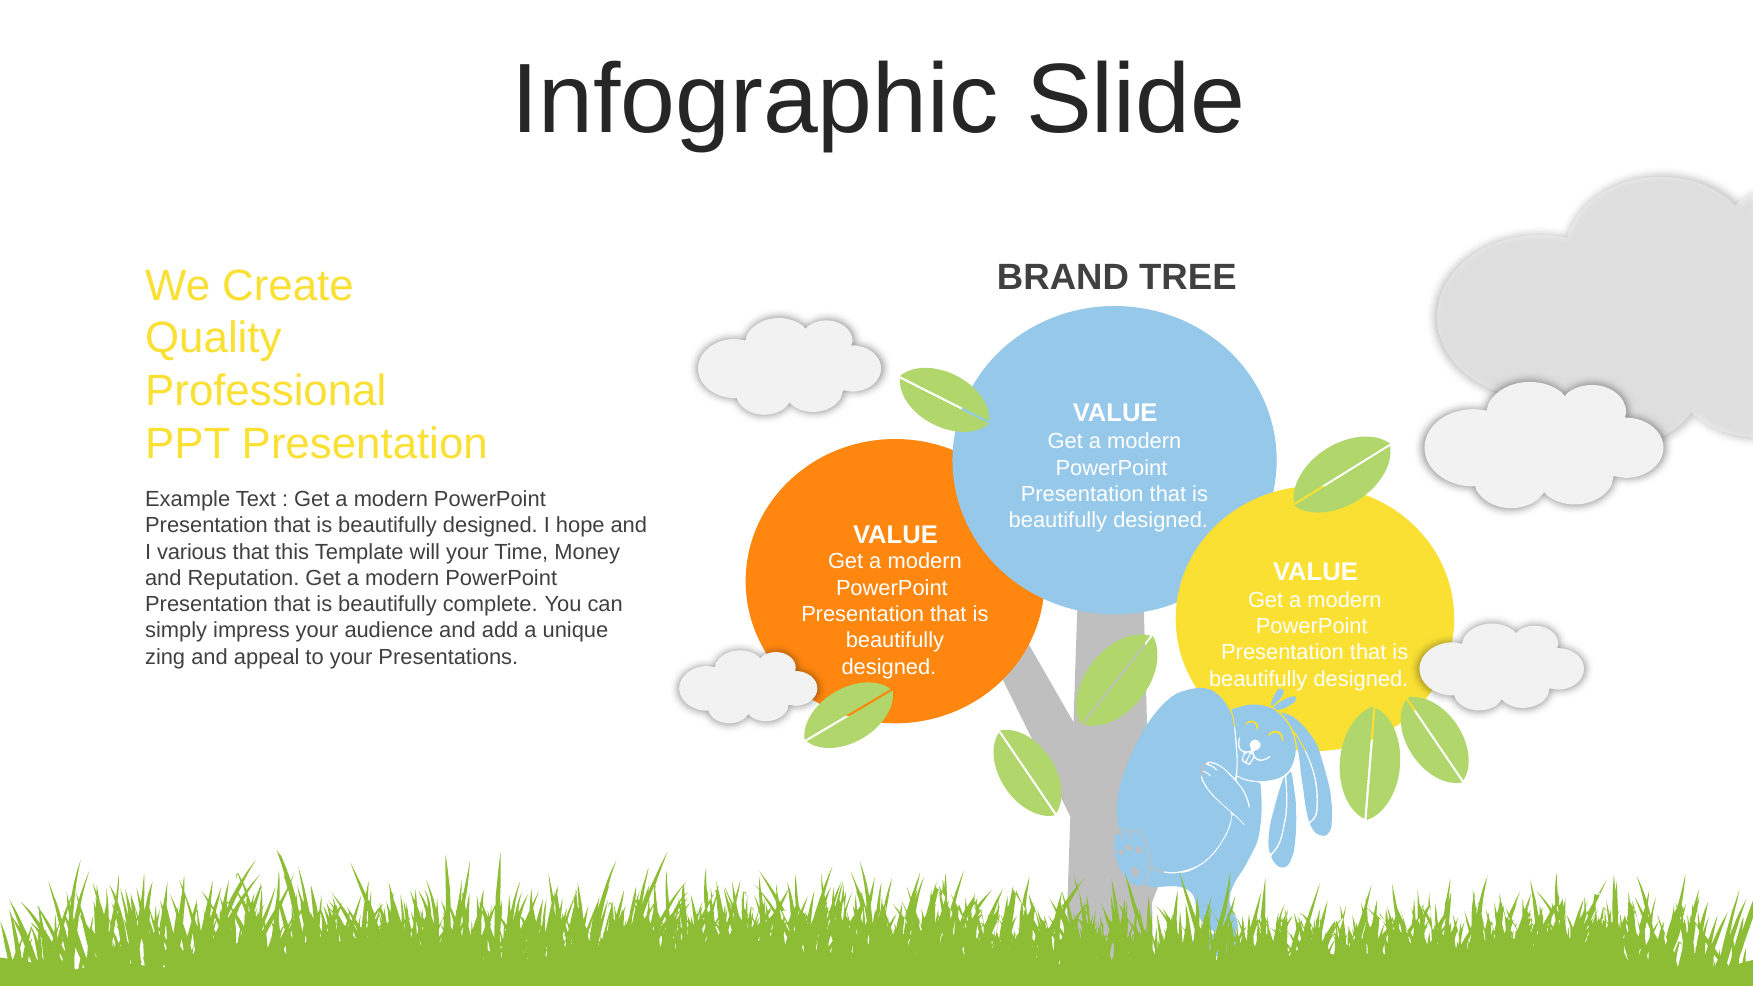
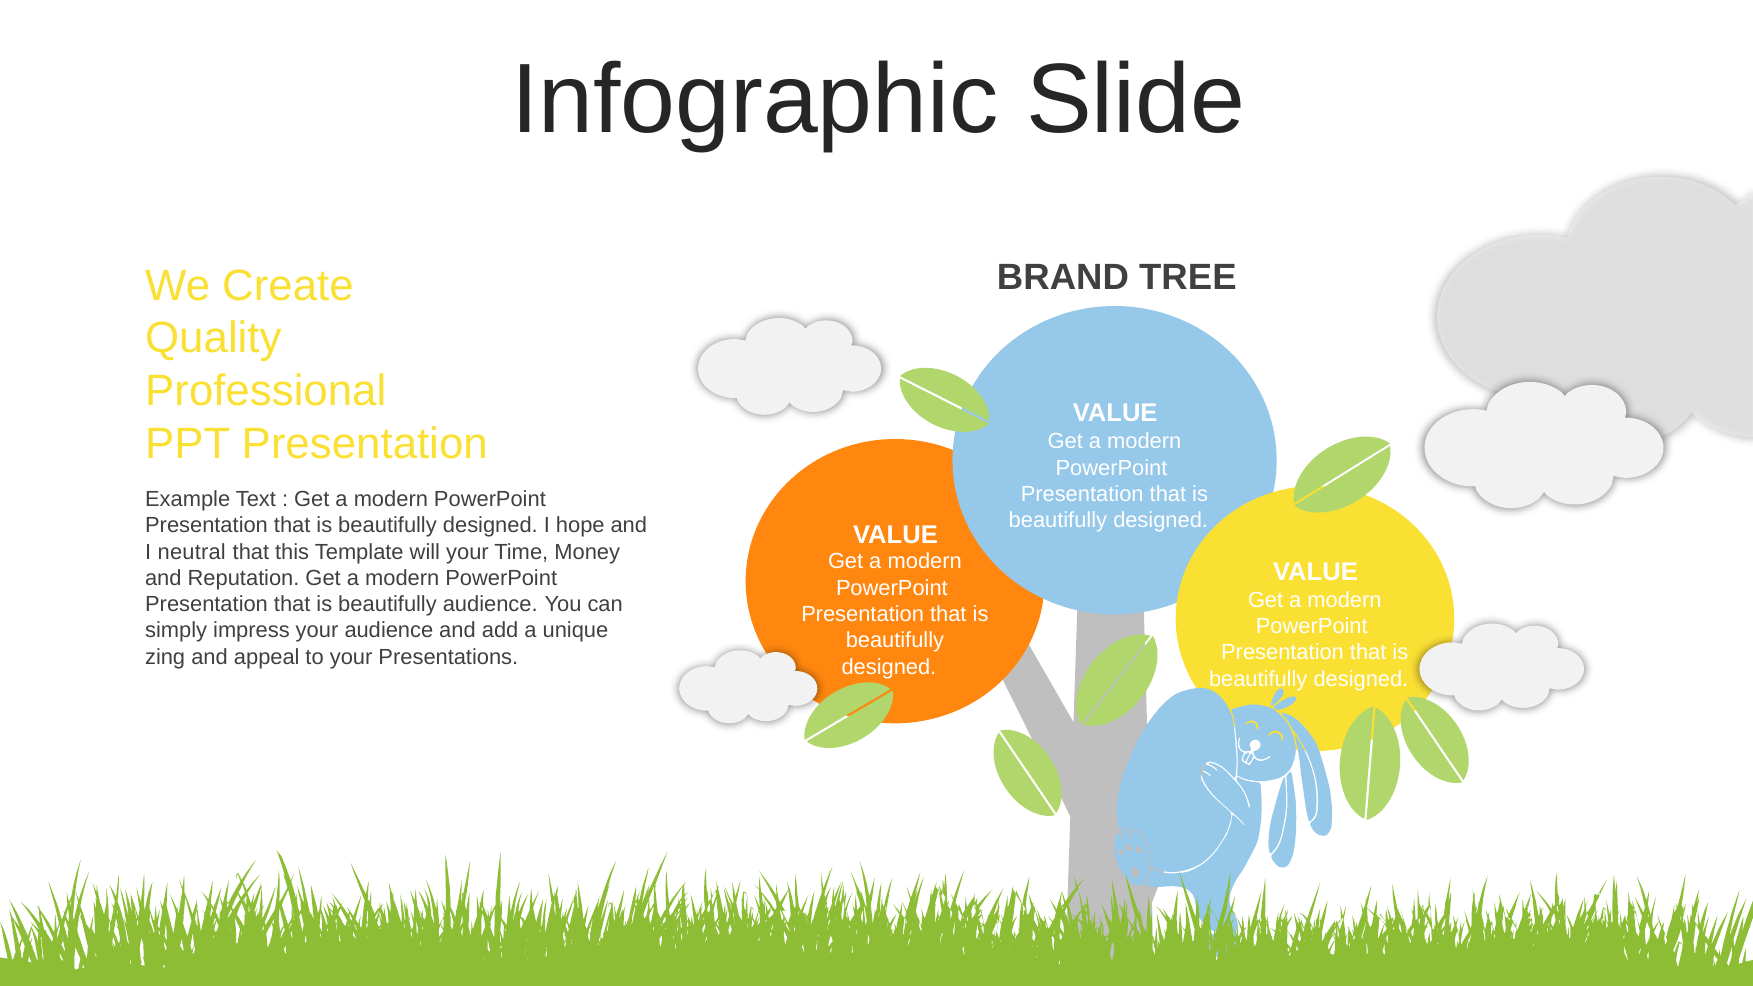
various: various -> neutral (192, 552)
beautifully complete: complete -> audience (490, 604)
